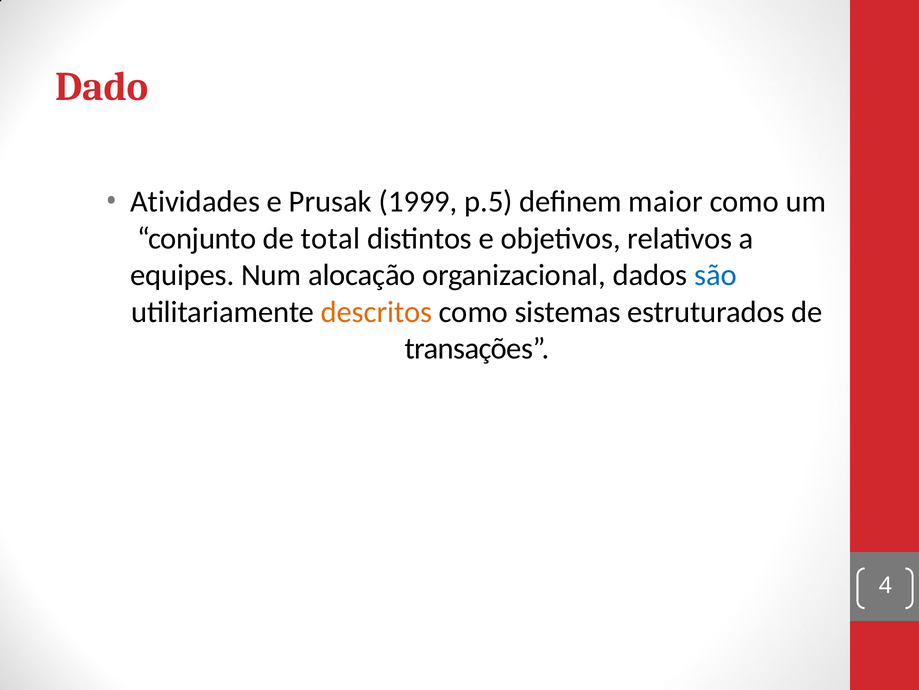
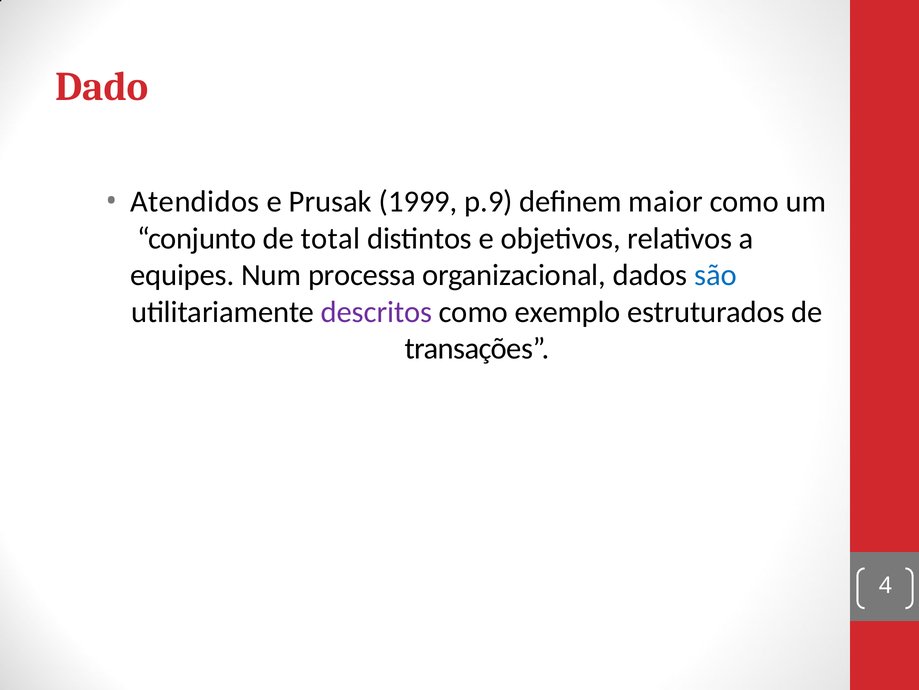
Atividades: Atividades -> Atendidos (195, 201)
p.5: p.5 -> p.9 (489, 201)
alocação: alocação -> processa (362, 275)
descritos colour: orange -> purple (377, 312)
sistemas: sistemas -> exemplo (568, 312)
